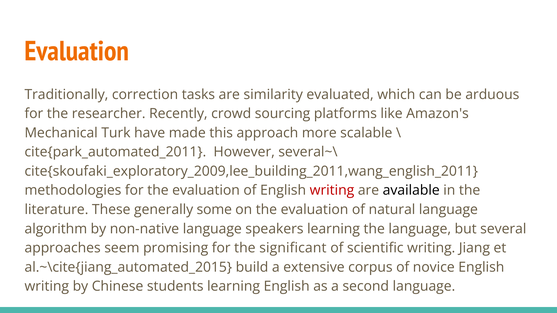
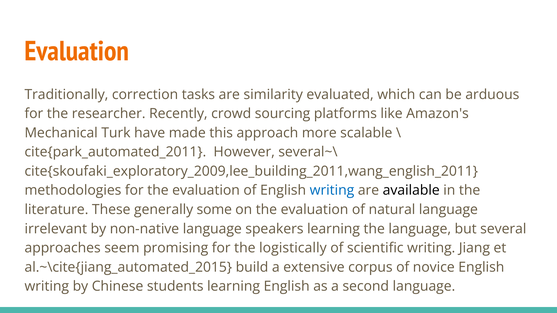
writing colour: red -> blue (332, 191)
algorithm: algorithm -> irrelevant (56, 229)
significant: significant -> logistically (293, 248)
